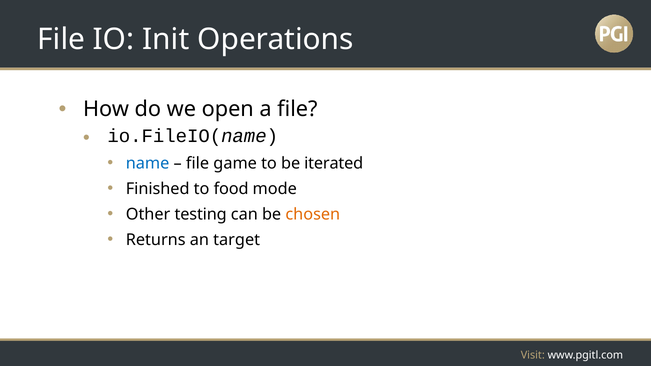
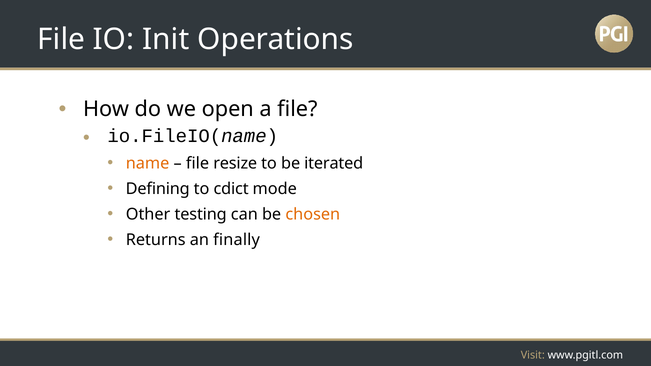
name colour: blue -> orange (148, 163)
game: game -> resize (235, 163)
Finished: Finished -> Defining (158, 189)
food: food -> cdict (231, 189)
target: target -> finally (237, 240)
